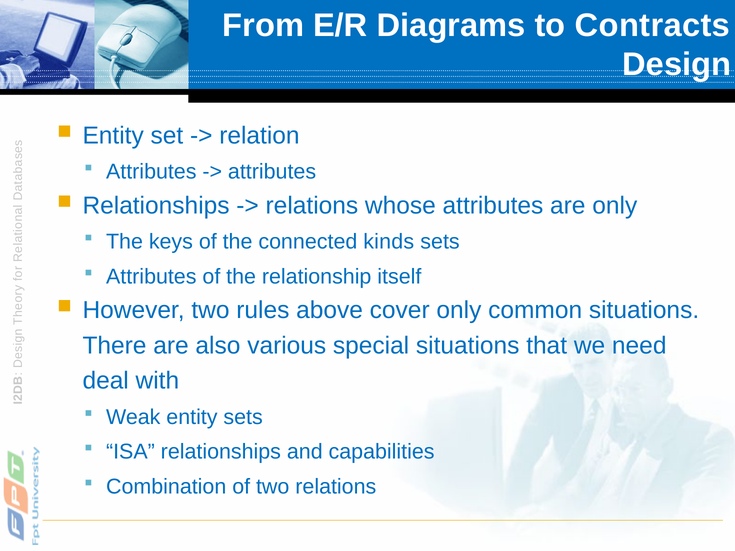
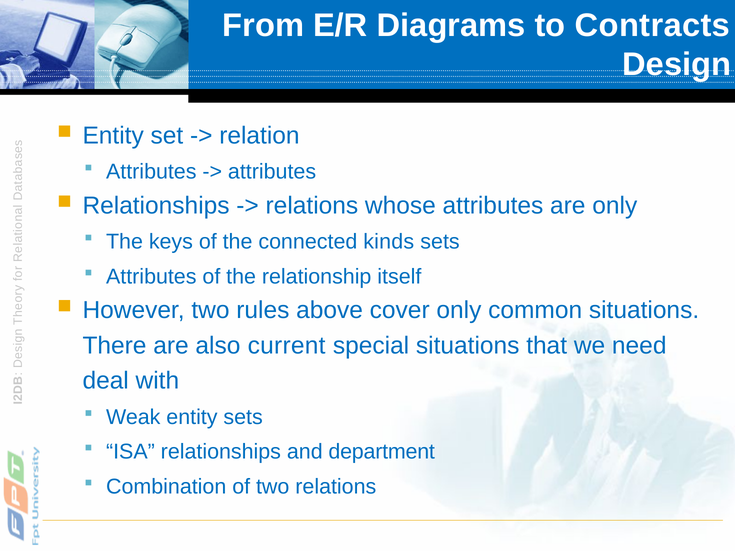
various: various -> current (287, 346)
capabilities: capabilities -> department (382, 452)
